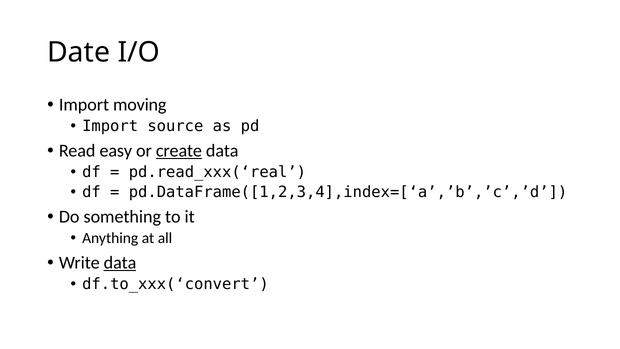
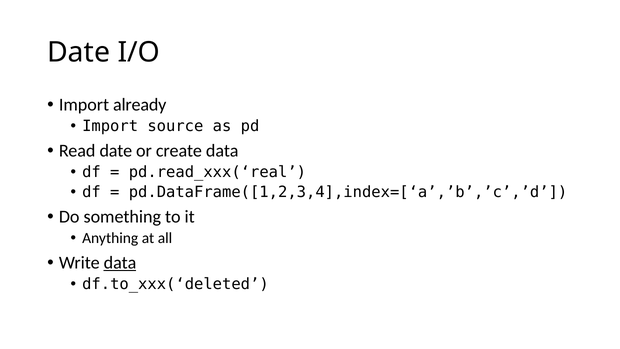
moving: moving -> already (140, 105)
Read easy: easy -> date (116, 151)
create underline: present -> none (179, 151)
df.to_xxx(‘convert: df.to_xxx(‘convert -> df.to_xxx(‘deleted (175, 284)
